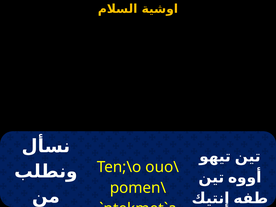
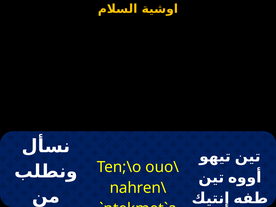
pomen\: pomen\ -> nahren\ (138, 188)
